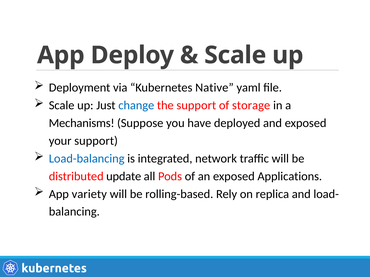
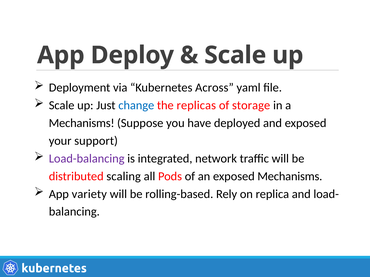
Native: Native -> Across (214, 88)
the support: support -> replicas (196, 106)
Load-balancing colour: blue -> purple (87, 159)
update: update -> scaling (124, 177)
exposed Applications: Applications -> Mechanisms (290, 177)
